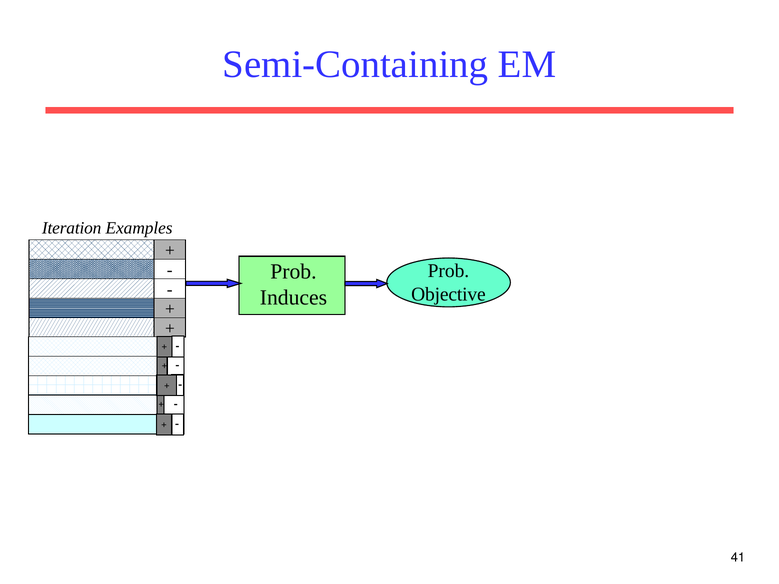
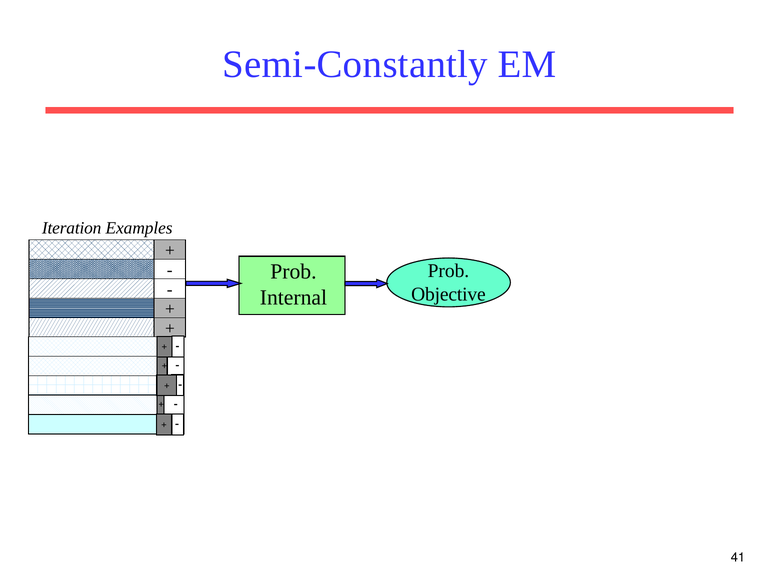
Semi-Containing: Semi-Containing -> Semi-Constantly (355, 64)
Induces: Induces -> Internal (293, 298)
